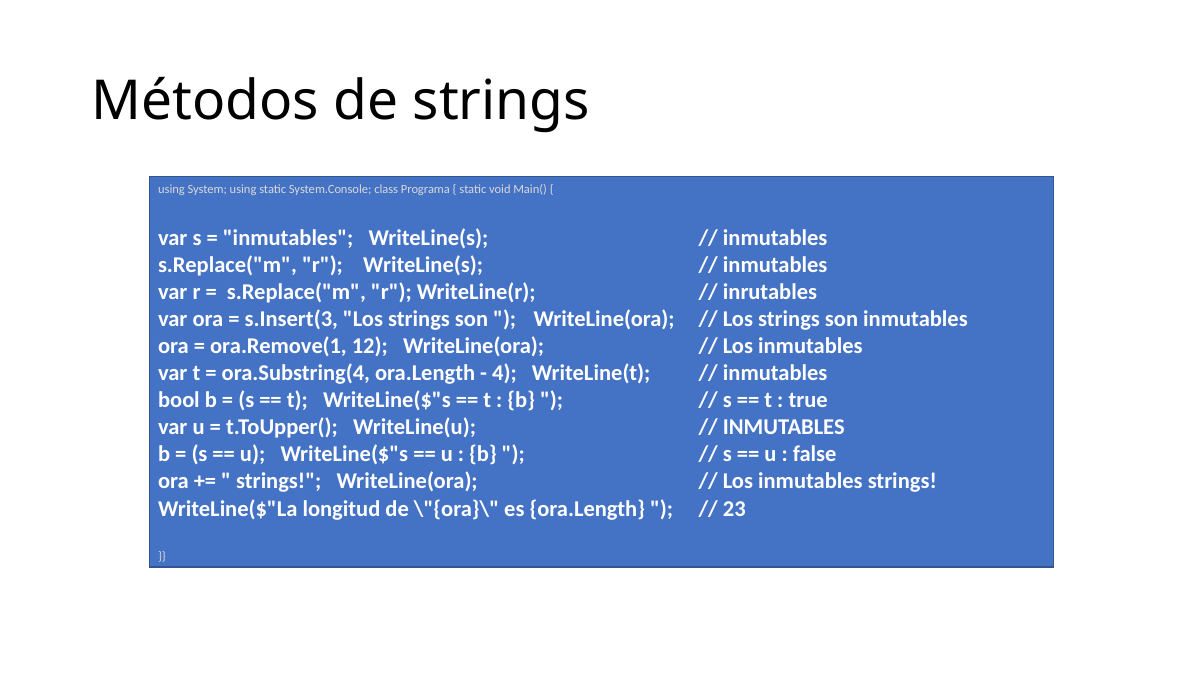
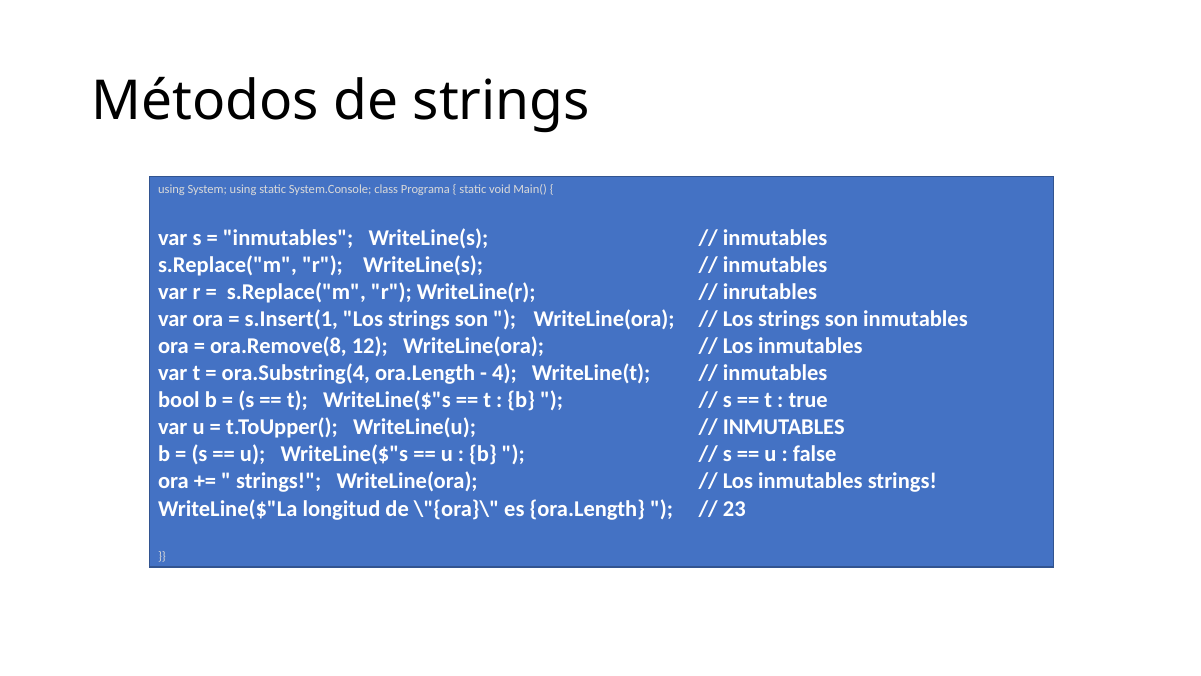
s.Insert(3: s.Insert(3 -> s.Insert(1 (291, 319)
ora.Remove(1: ora.Remove(1 -> ora.Remove(8 (278, 346)
